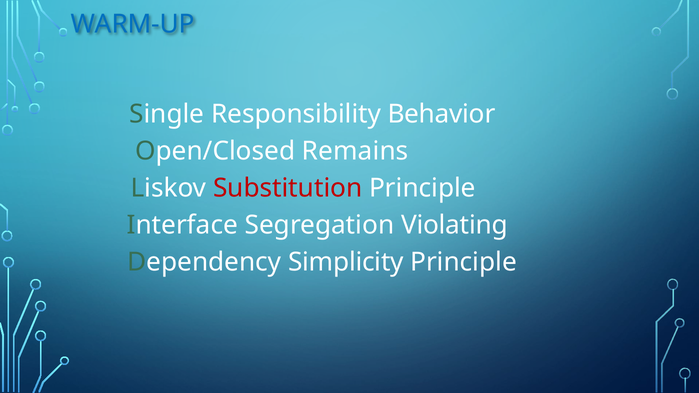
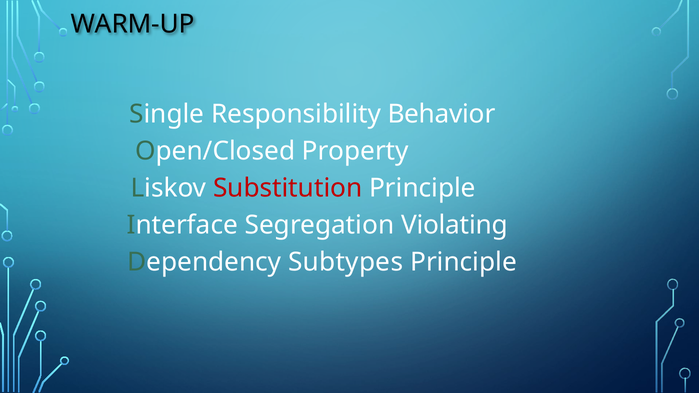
WARM-UP colour: blue -> black (133, 24)
Remains: Remains -> Property (355, 151)
Simplicity: Simplicity -> Subtypes (346, 262)
